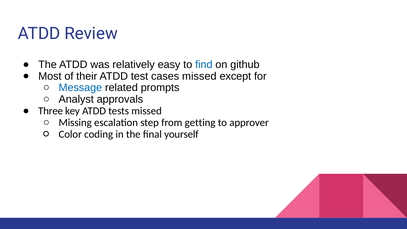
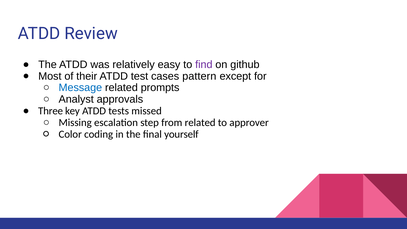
find colour: blue -> purple (204, 65)
cases missed: missed -> pattern (199, 76)
from getting: getting -> related (200, 123)
